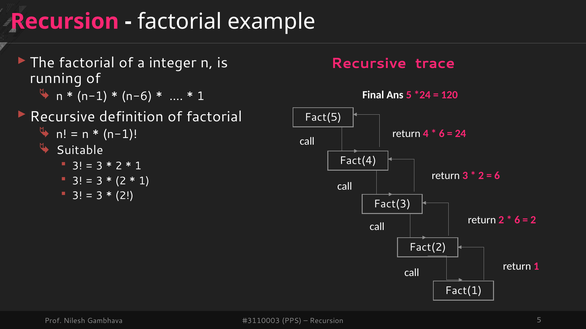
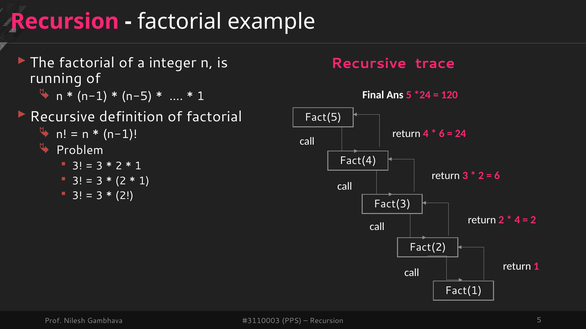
n-6: n-6 -> n-5 (137, 96)
Suitable: Suitable -> Problem (80, 151)
6: 6 -> 4 (517, 220)
